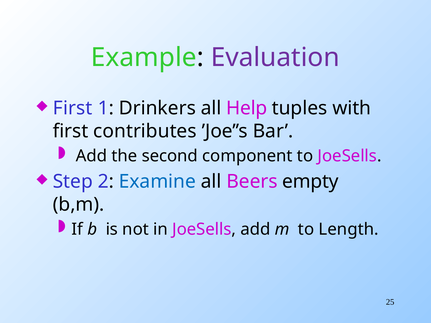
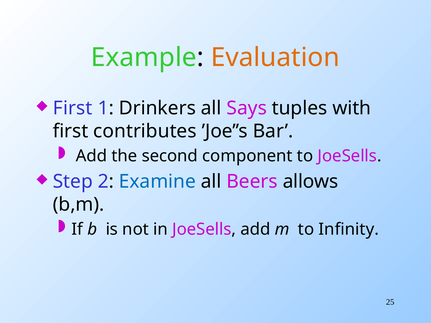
Evaluation colour: purple -> orange (275, 58)
Help: Help -> Says (247, 108)
empty: empty -> allows (311, 182)
Length: Length -> Infinity (349, 229)
